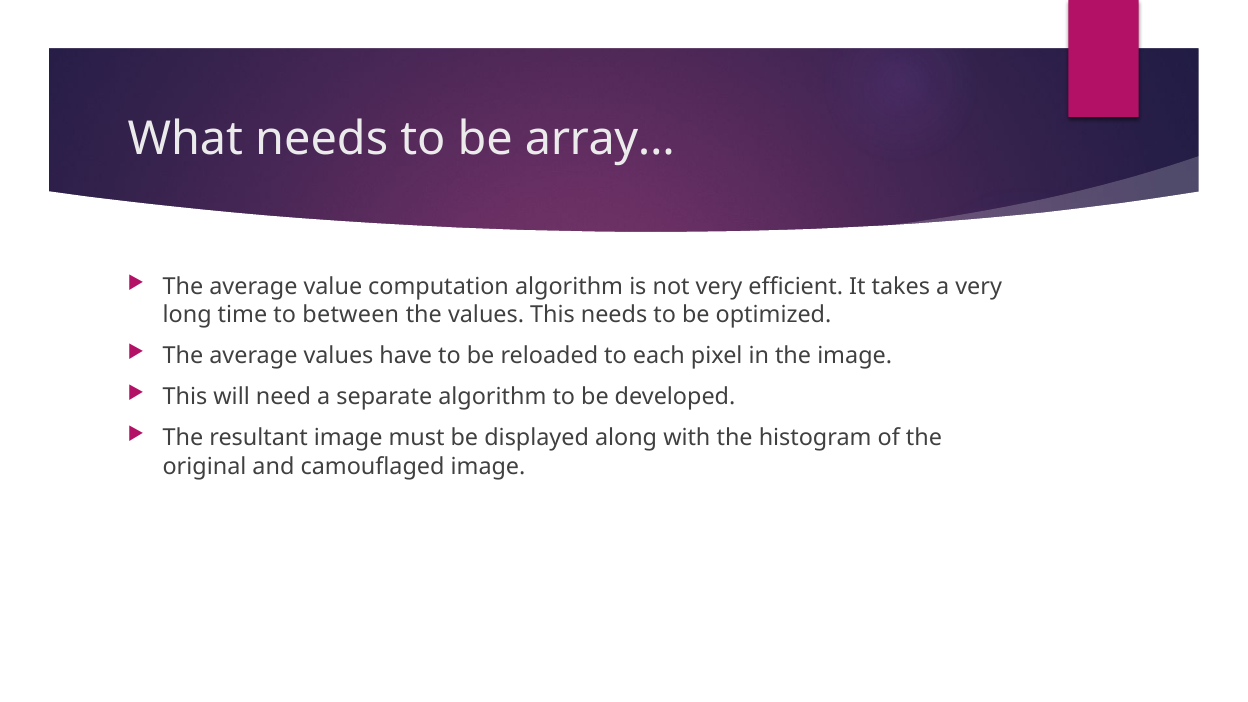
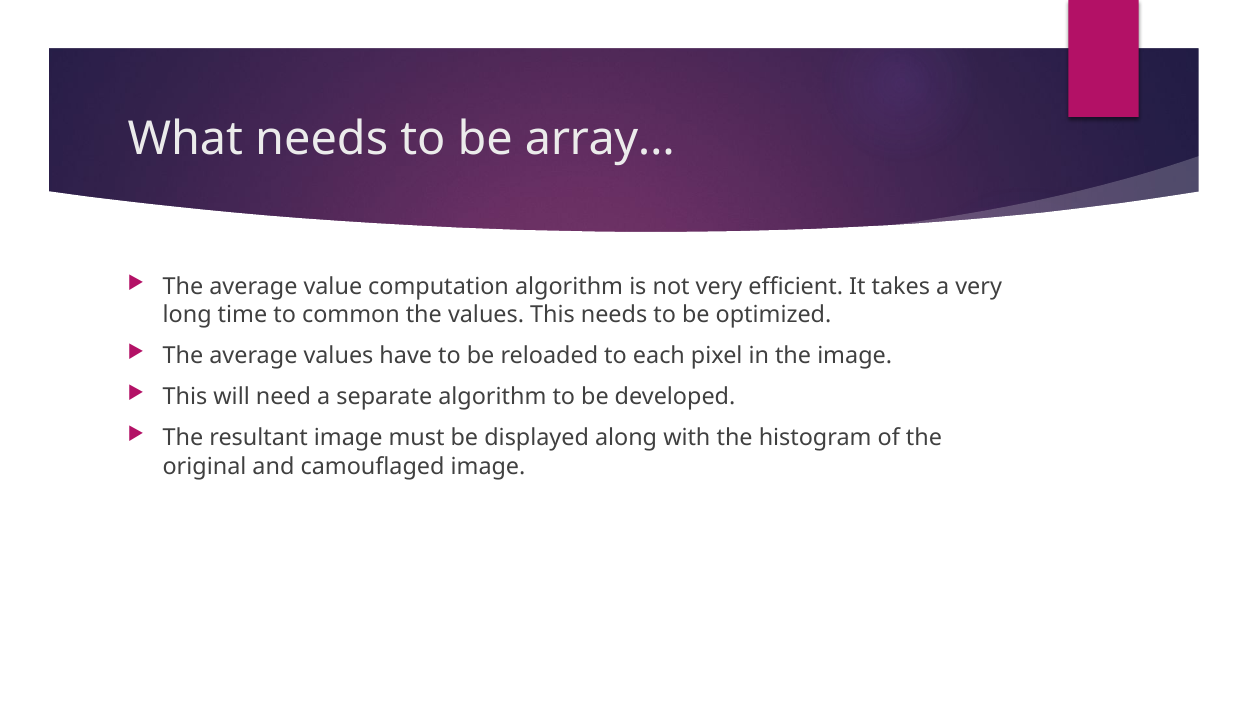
between: between -> common (351, 315)
